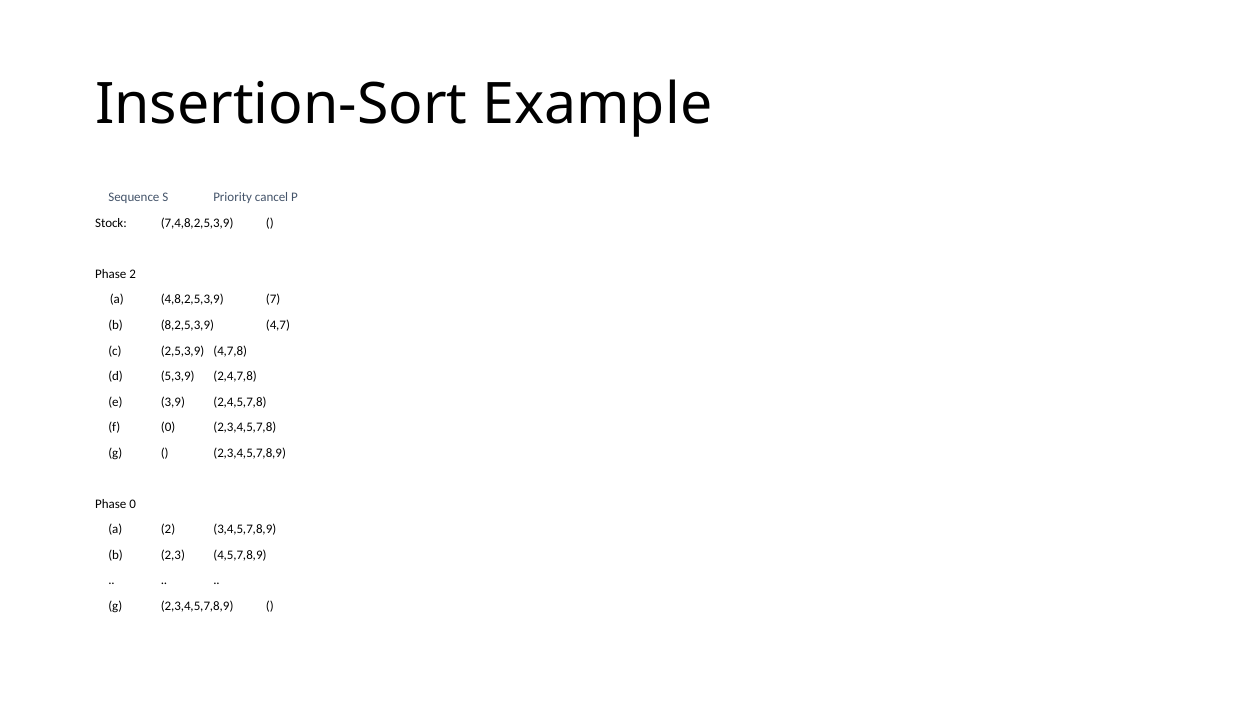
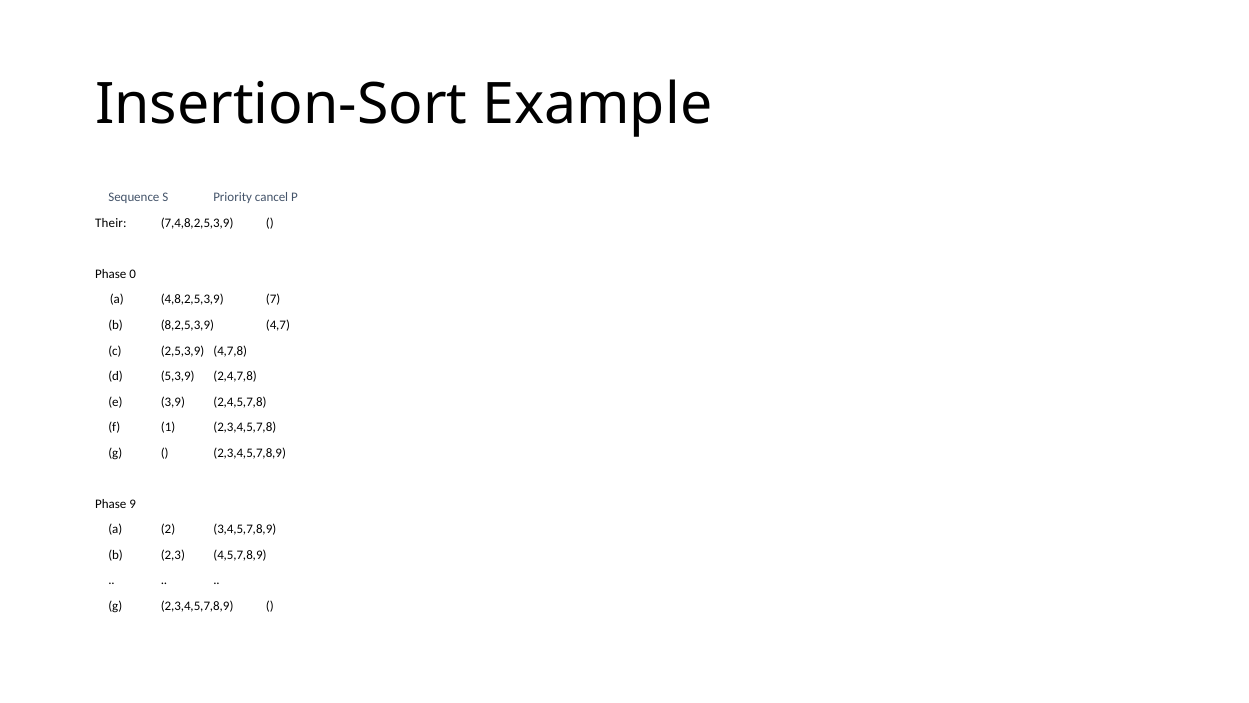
Stock: Stock -> Their (111, 223)
Phase 2: 2 -> 0 (133, 274)
f 0: 0 -> 1 (168, 427)
Phase 0: 0 -> 9 (133, 504)
